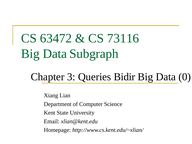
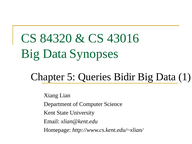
63472: 63472 -> 84320 (56, 38)
73116: 73116 -> 43016 (123, 38)
Subgraph: Subgraph -> Synopses (94, 54)
3: 3 -> 5 (71, 77)
0: 0 -> 1 (185, 77)
